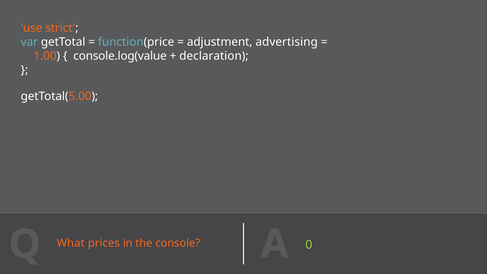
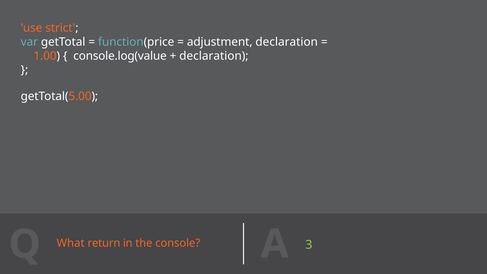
adjustment advertising: advertising -> declaration (287, 42)
prices: prices -> return (104, 243)
0: 0 -> 3 (309, 245)
